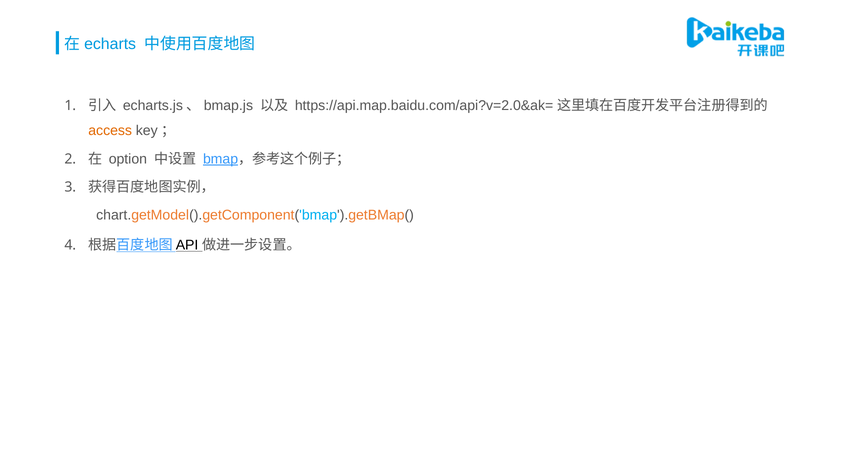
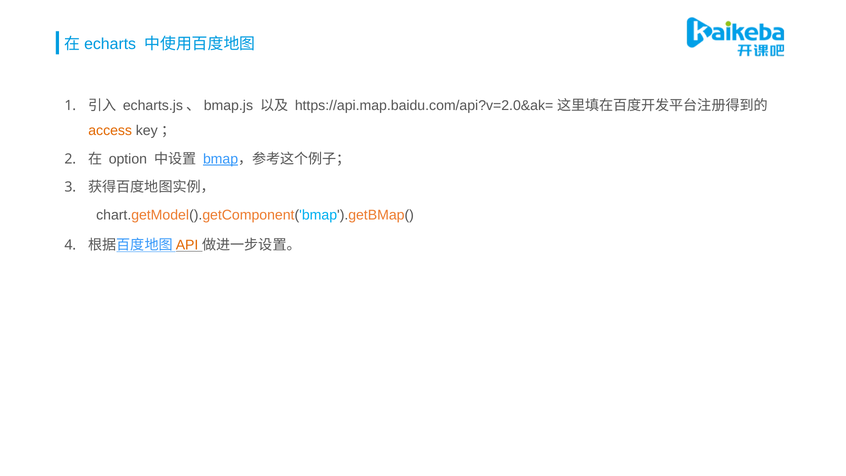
API colour: black -> orange (187, 245)
